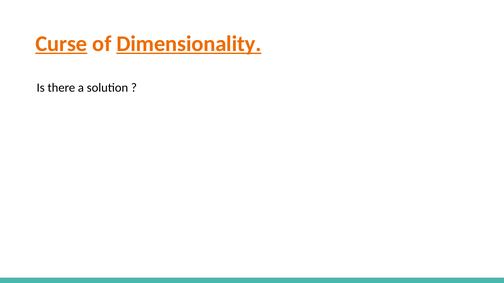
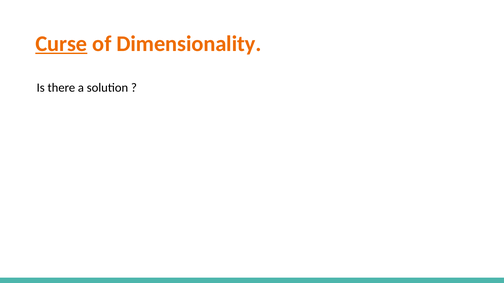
Dimensionality underline: present -> none (189, 44)
